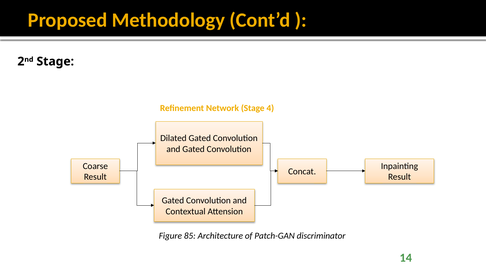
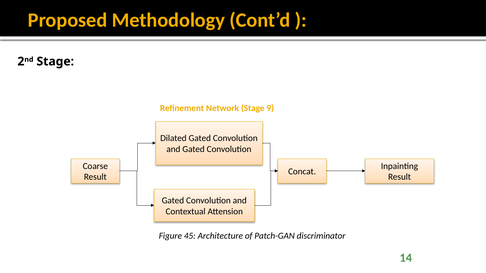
4: 4 -> 9 (270, 108)
85: 85 -> 45 (190, 236)
